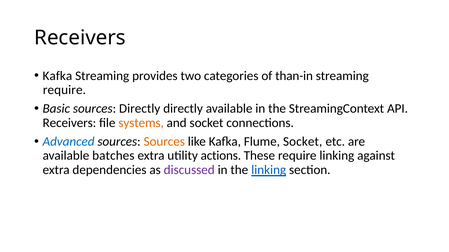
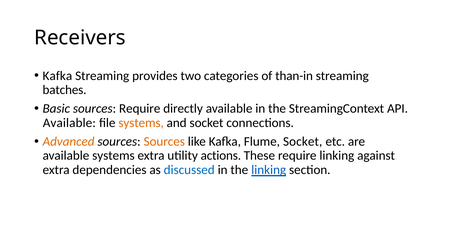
require: require -> batches (65, 90)
sources Directly: Directly -> Require (140, 109)
Receivers: Receivers -> Available (69, 123)
Advanced colour: blue -> orange (69, 142)
available batches: batches -> systems (113, 156)
discussed colour: purple -> blue (189, 170)
